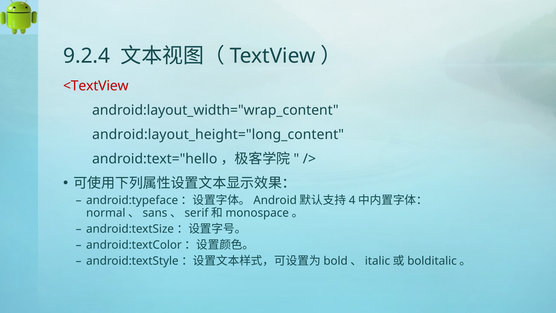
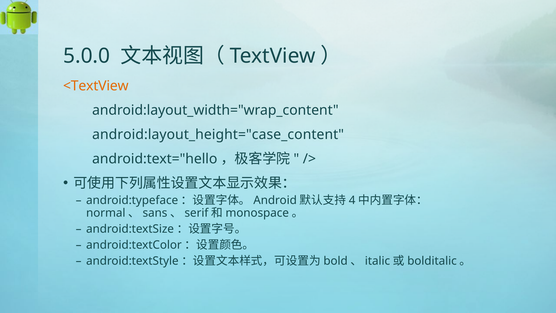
9.2.4: 9.2.4 -> 5.0.0 (87, 56)
<TextView colour: red -> orange (96, 86)
android:layout_height="long_content: android:layout_height="long_content -> android:layout_height="case_content (218, 135)
